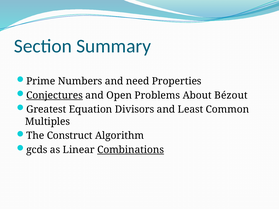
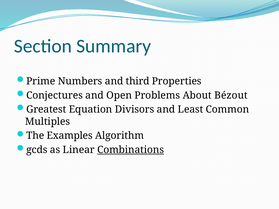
need: need -> third (138, 81)
Conjectures underline: present -> none (55, 95)
Construct: Construct -> Examples (70, 136)
